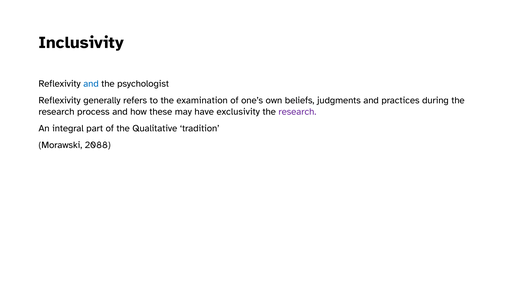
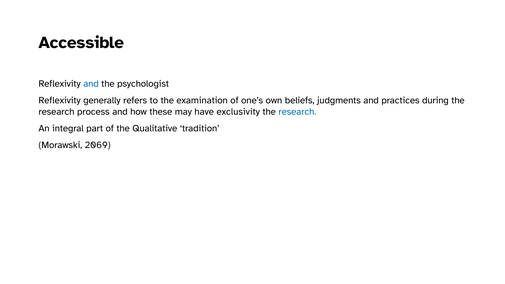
Inclusivity: Inclusivity -> Accessible (81, 42)
research colour: purple -> blue (297, 112)
2088: 2088 -> 2069 (98, 145)
